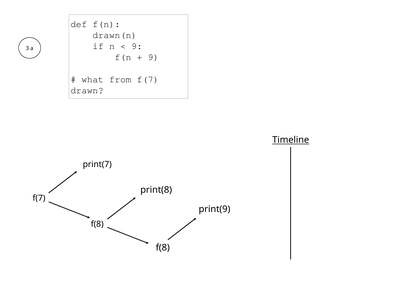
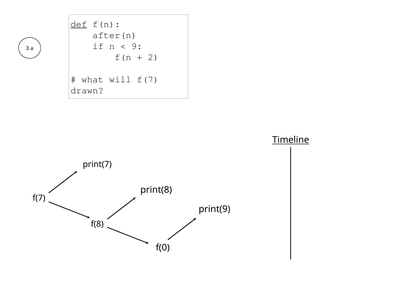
def underline: none -> present (79, 24)
drawn(n: drawn(n -> after(n (115, 35)
9: 9 -> 2 (153, 57)
from: from -> will (120, 79)
f(8: f(8 -> f(0 (163, 248)
